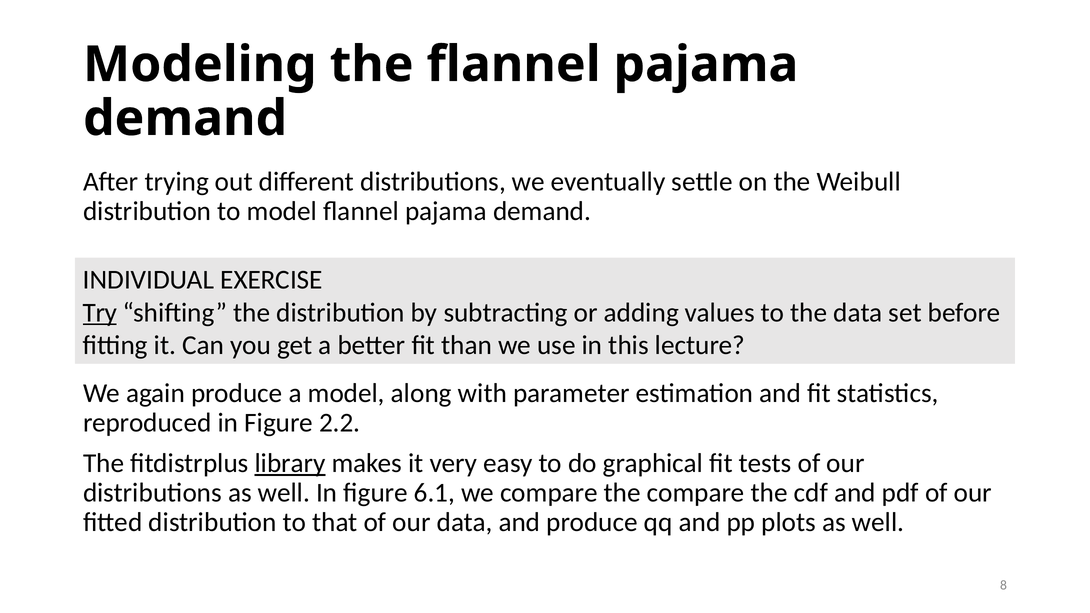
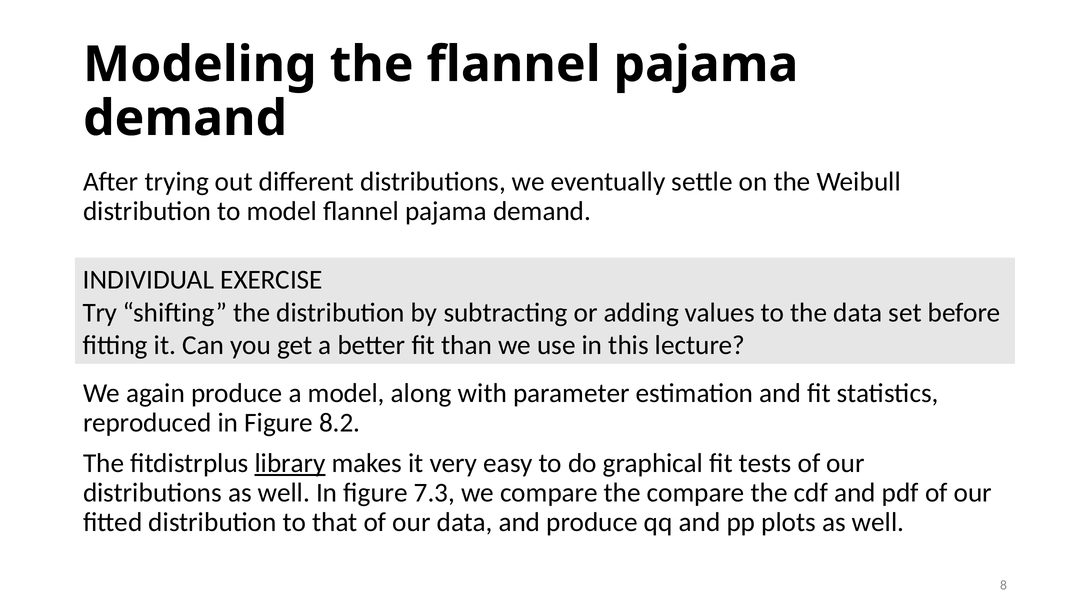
Try underline: present -> none (100, 313)
2.2: 2.2 -> 8.2 (340, 423)
6.1: 6.1 -> 7.3 (434, 493)
